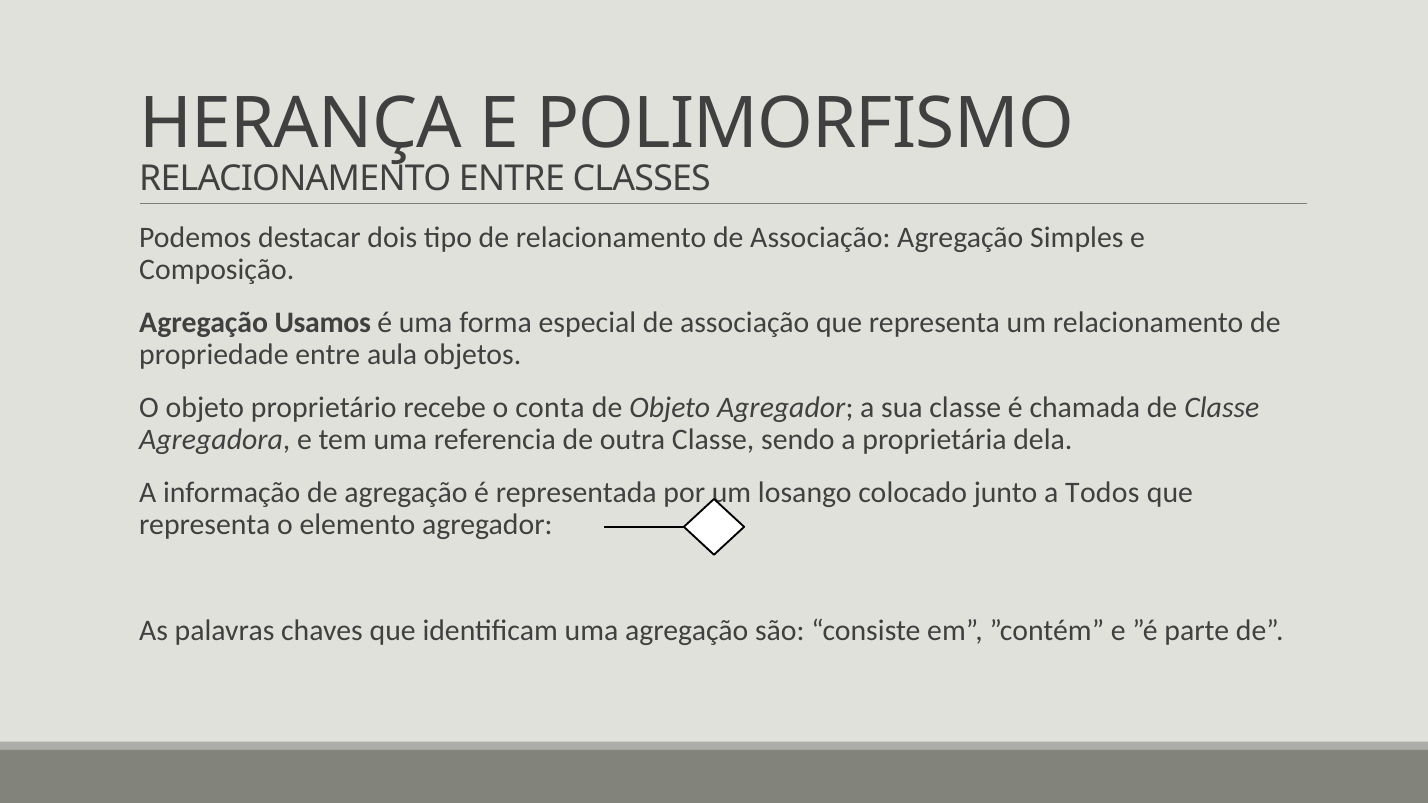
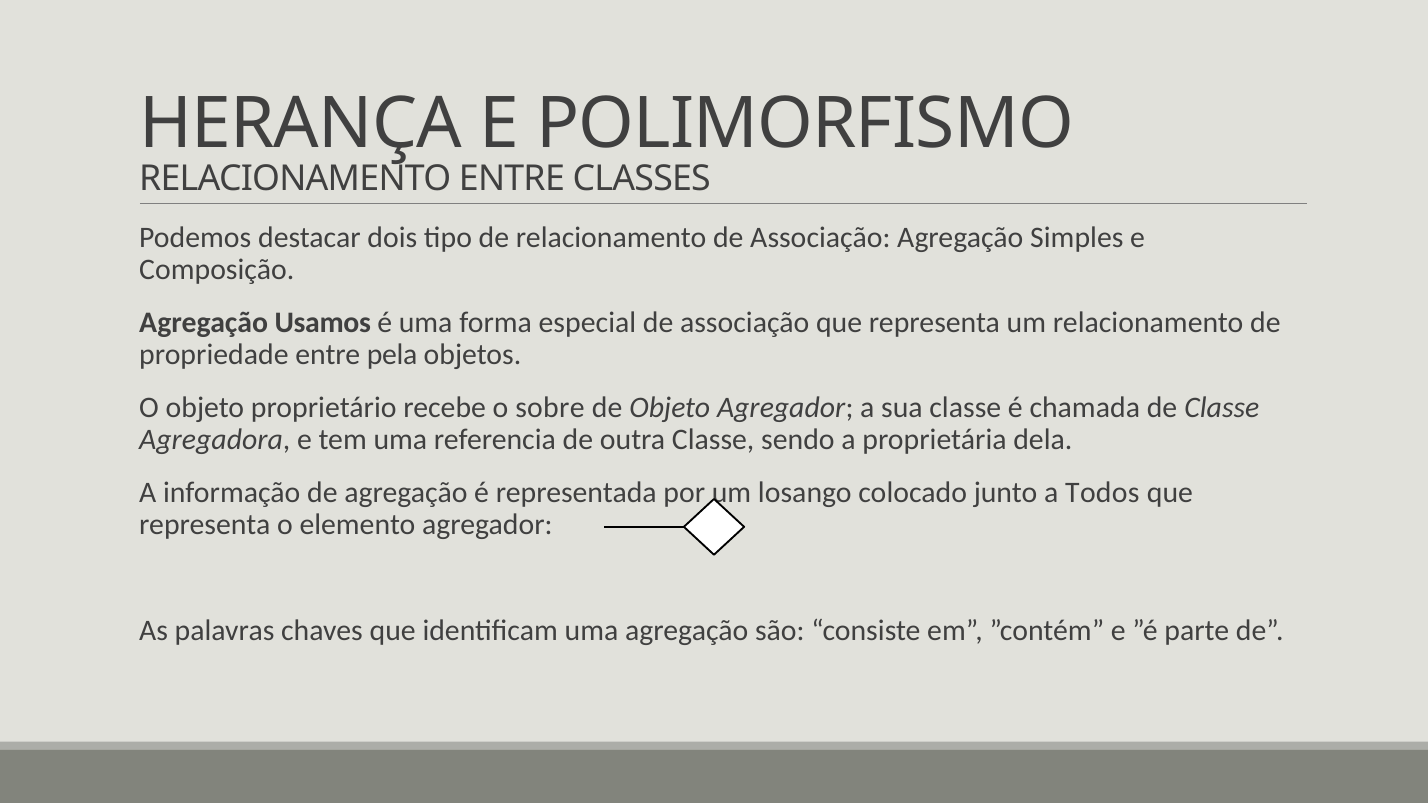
aula: aula -> pela (392, 355)
conta: conta -> sobre (550, 408)
